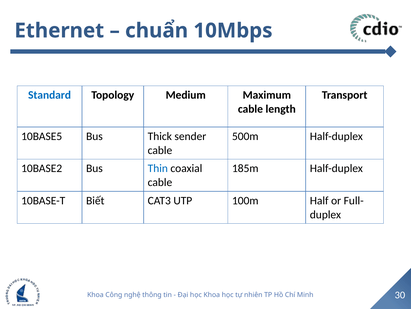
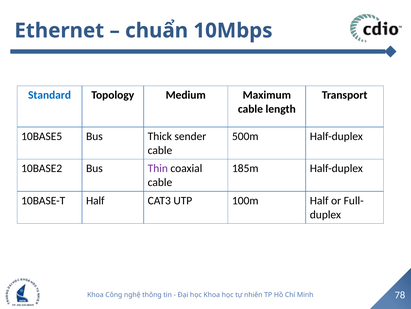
Thin colour: blue -> purple (158, 168)
10BASE-T Biết: Biết -> Half (95, 200)
30: 30 -> 78 (400, 294)
